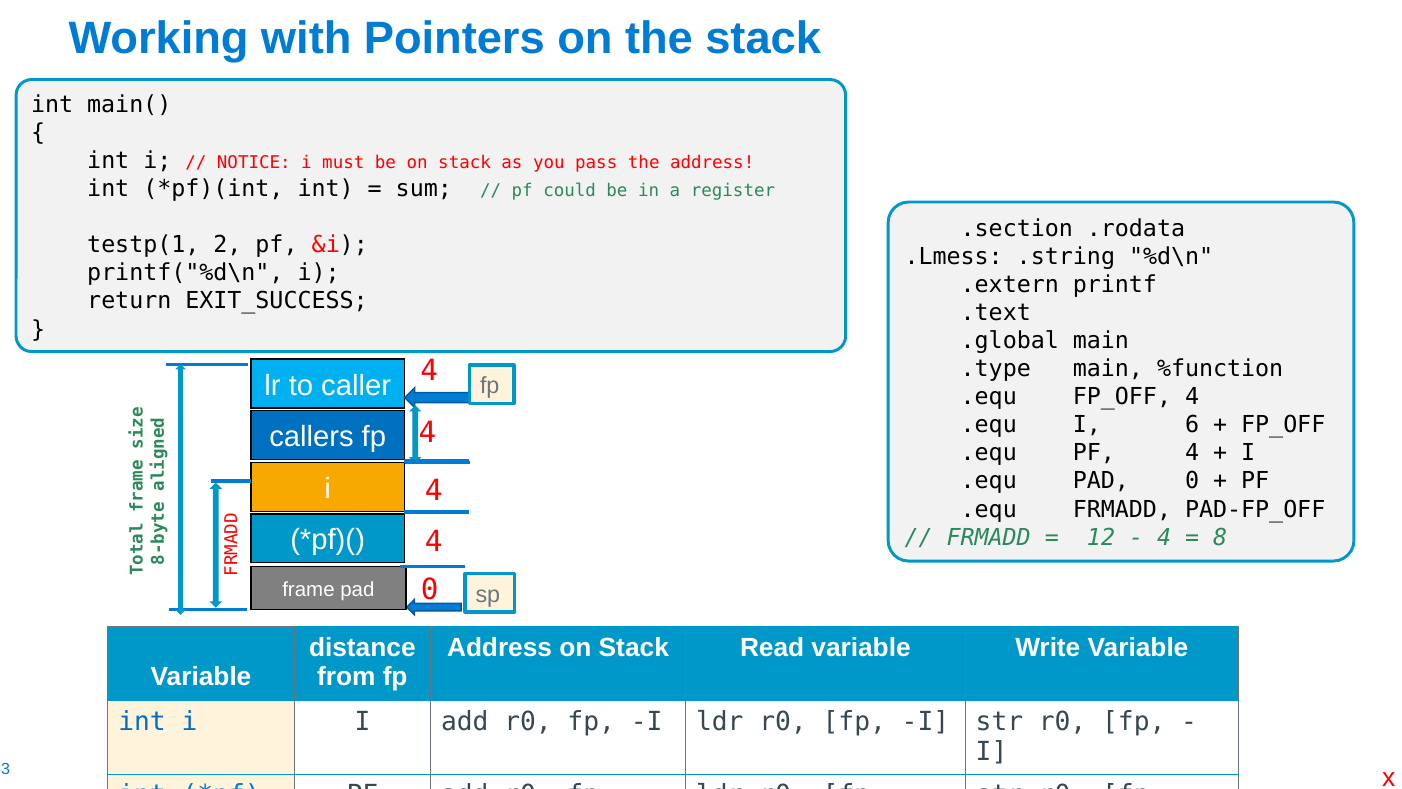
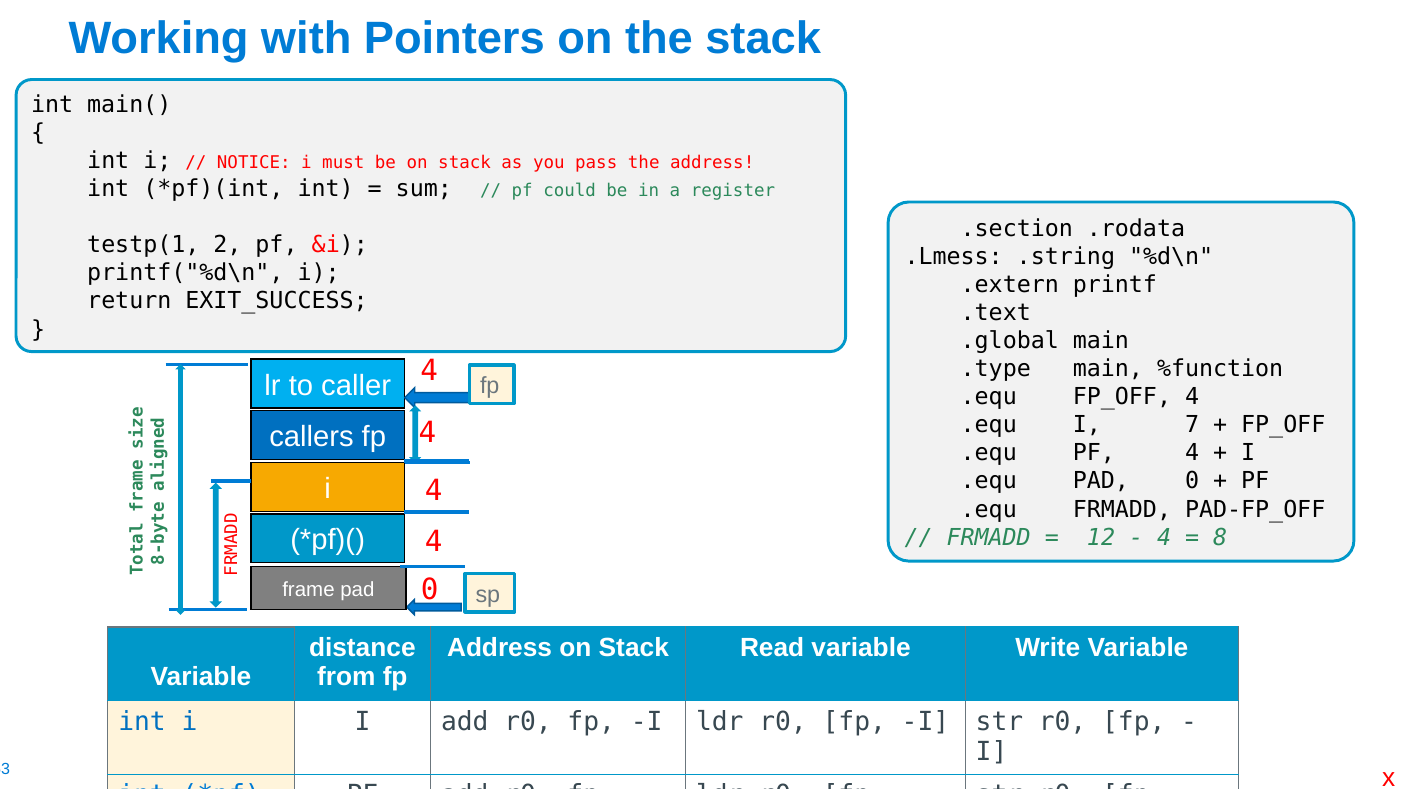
6: 6 -> 7 (1192, 425)
